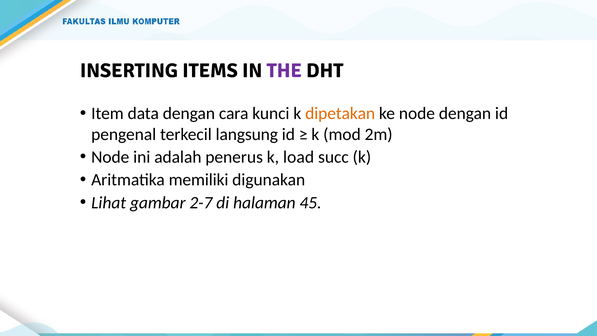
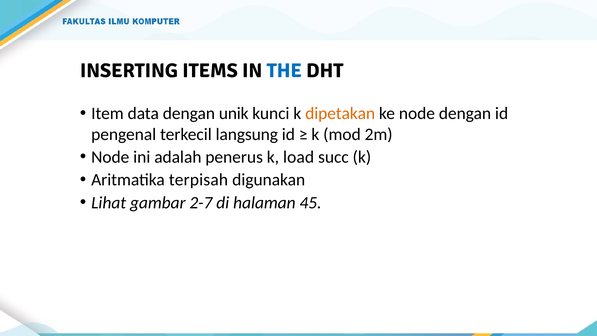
THE colour: purple -> blue (284, 70)
cara: cara -> unik (234, 114)
memiliki: memiliki -> terpisah (198, 180)
